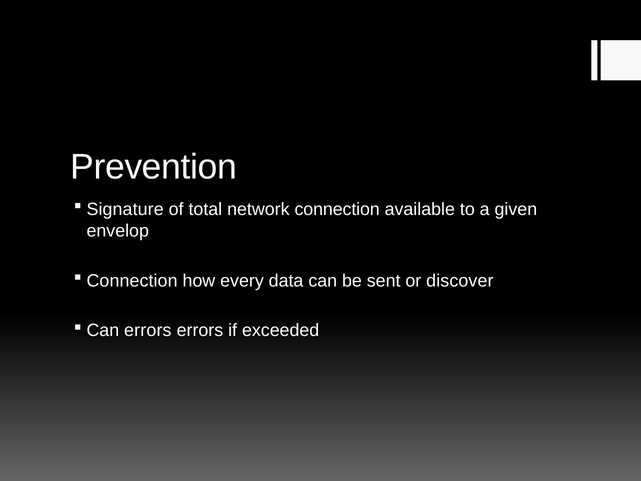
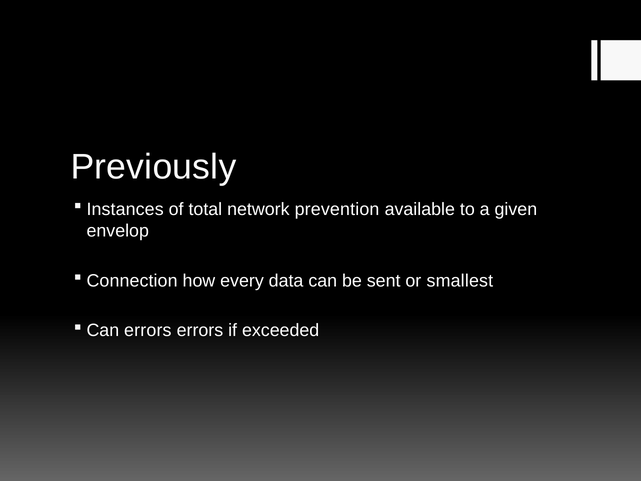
Prevention: Prevention -> Previously (153, 167)
Signature: Signature -> Instances (125, 209)
network connection: connection -> prevention (337, 209)
discover: discover -> smallest (460, 281)
